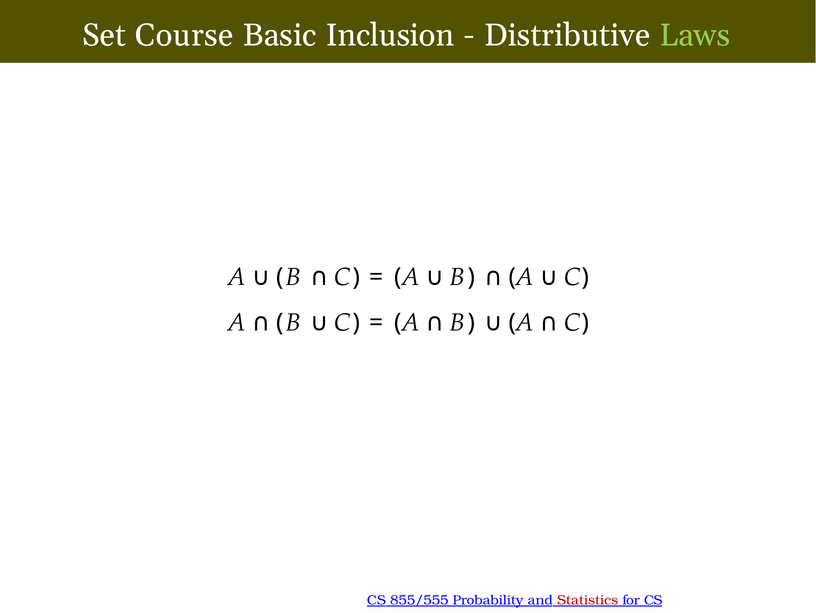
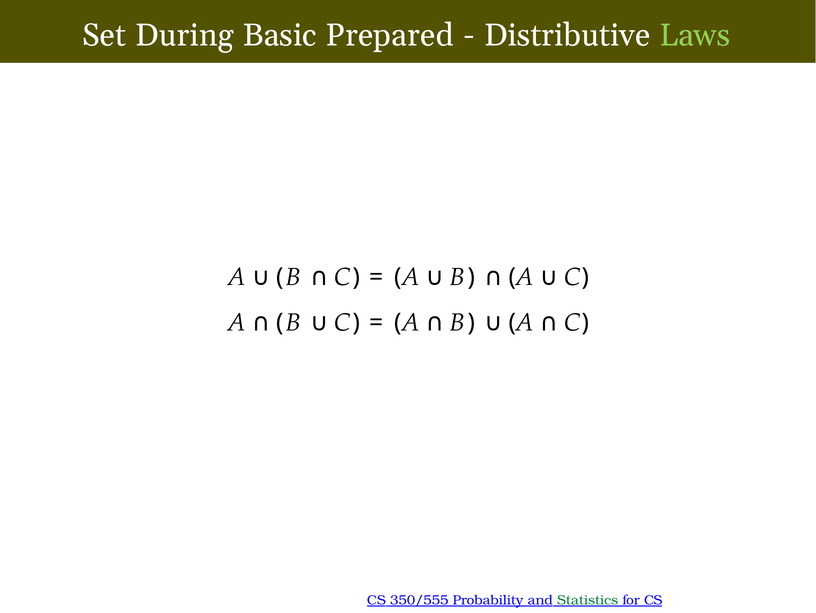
Course: Course -> During (184, 35)
Inclusion: Inclusion -> Prepared (390, 35)
855/555: 855/555 -> 350/555 (419, 600)
Statistics colour: red -> green (588, 600)
